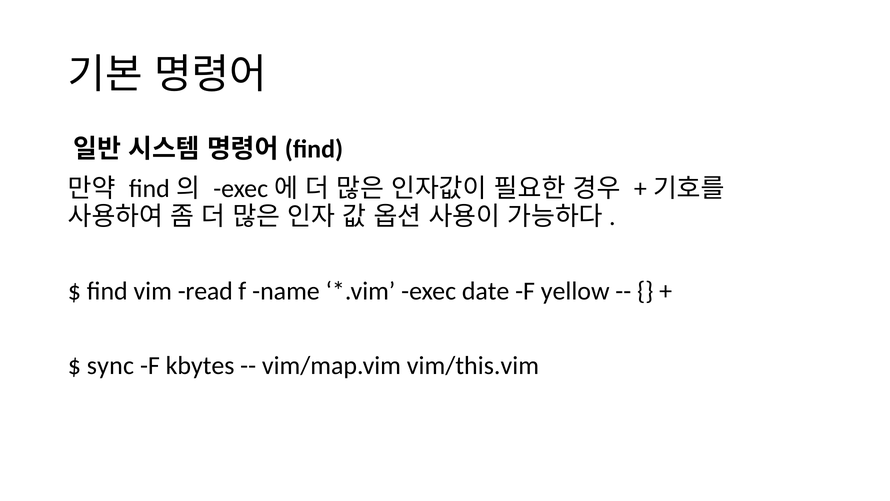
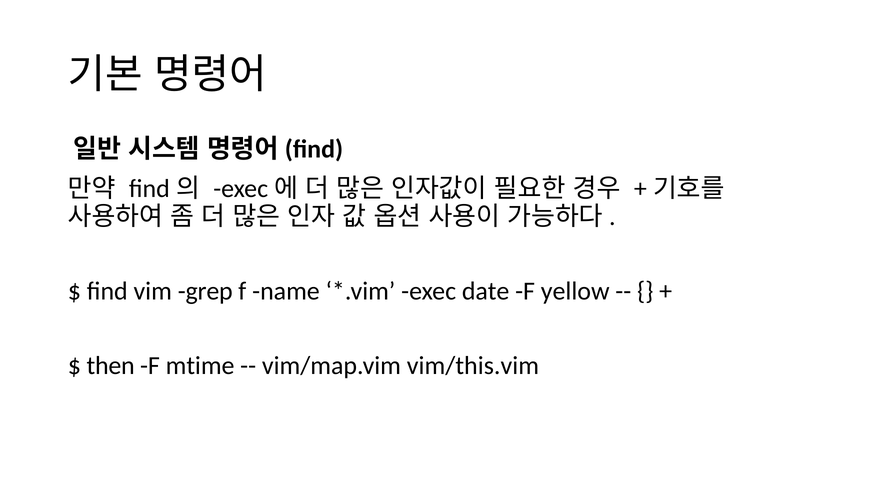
read: read -> grep (205, 291)
sync: sync -> then (111, 366)
kbytes: kbytes -> mtime (200, 366)
